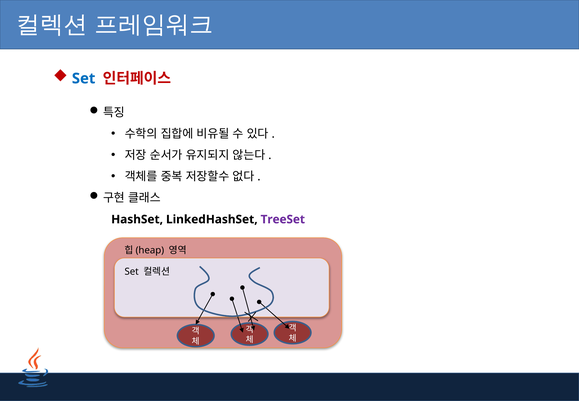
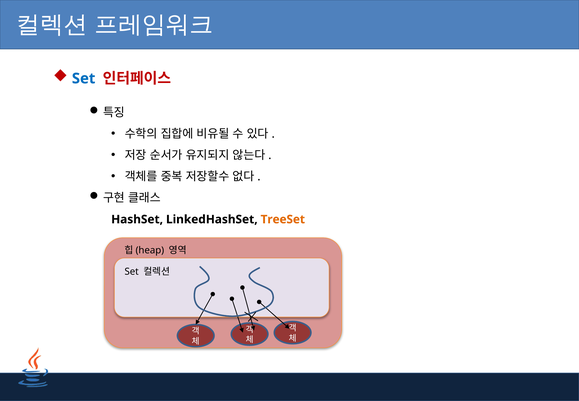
TreeSet colour: purple -> orange (283, 219)
